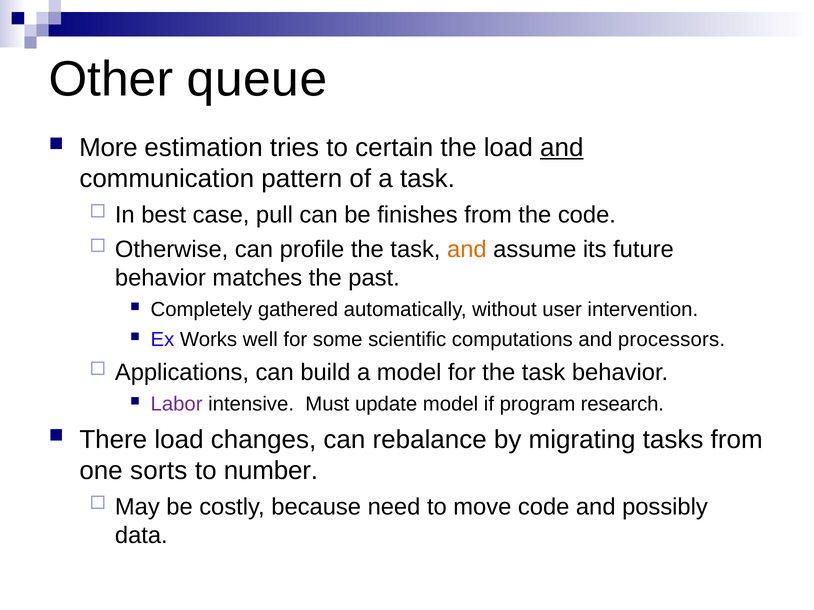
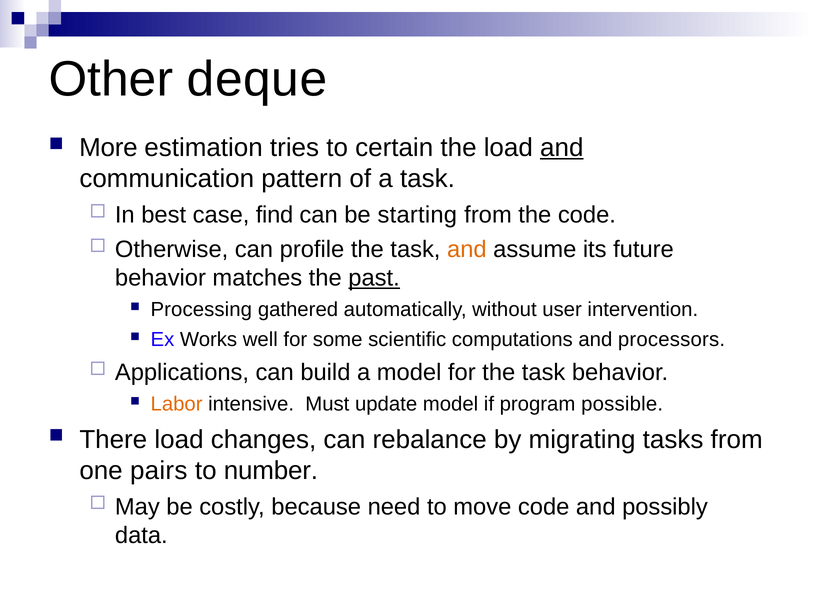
queue: queue -> deque (257, 79)
pull: pull -> find (275, 215)
finishes: finishes -> starting (417, 215)
past underline: none -> present (374, 278)
Completely: Completely -> Processing (201, 310)
Labor colour: purple -> orange (177, 404)
research: research -> possible (622, 404)
sorts: sorts -> pairs (159, 471)
